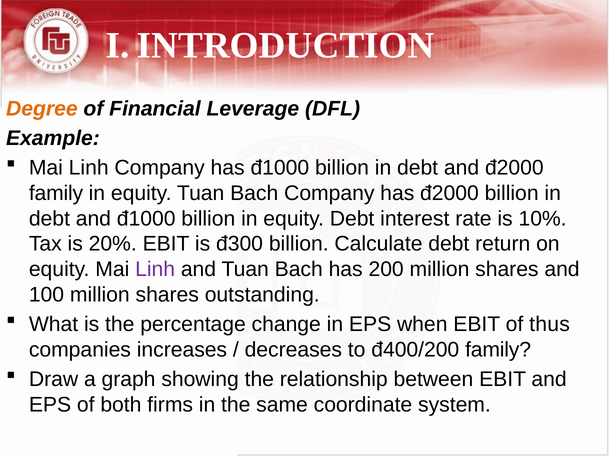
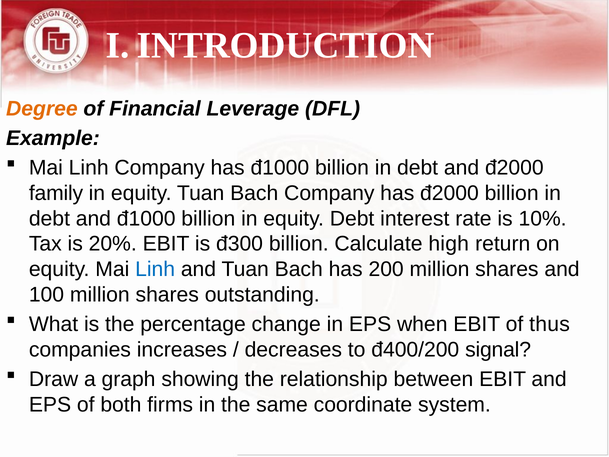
Calculate debt: debt -> high (449, 244)
Linh colour: purple -> blue (155, 269)
đ400/200 family: family -> signal (498, 350)
